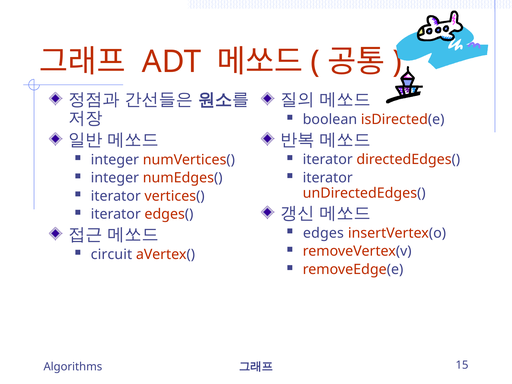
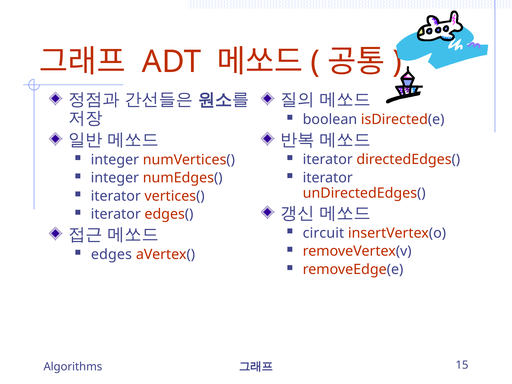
edges: edges -> circuit (323, 233)
circuit: circuit -> edges (111, 254)
